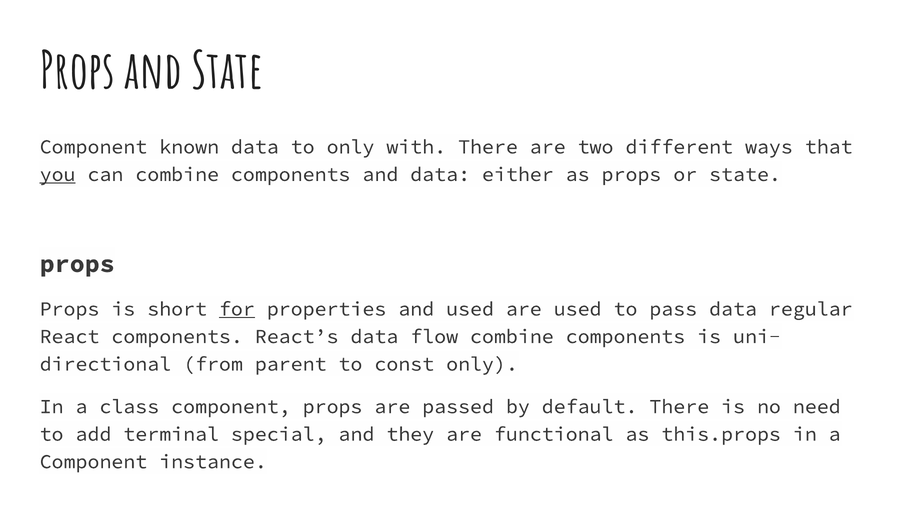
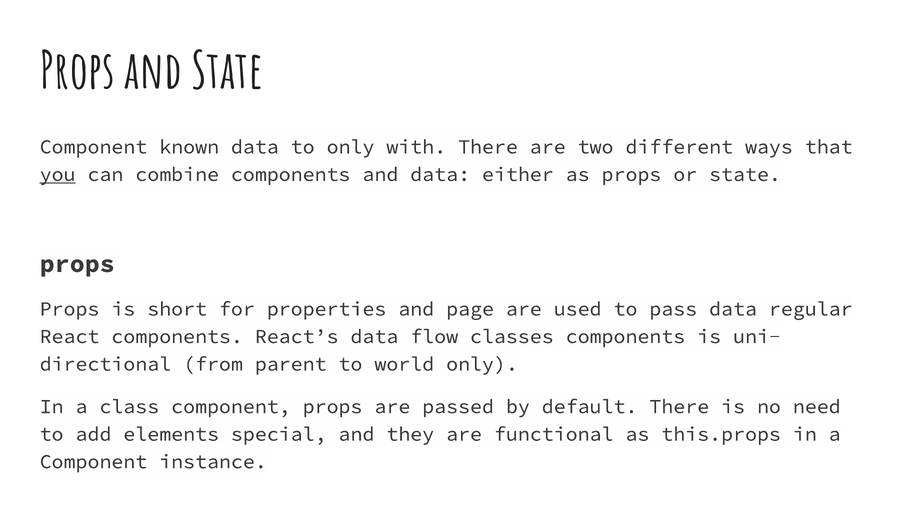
for underline: present -> none (237, 309)
and used: used -> page (470, 309)
flow combine: combine -> classes (512, 337)
const: const -> world (404, 364)
terminal: terminal -> elements (171, 434)
